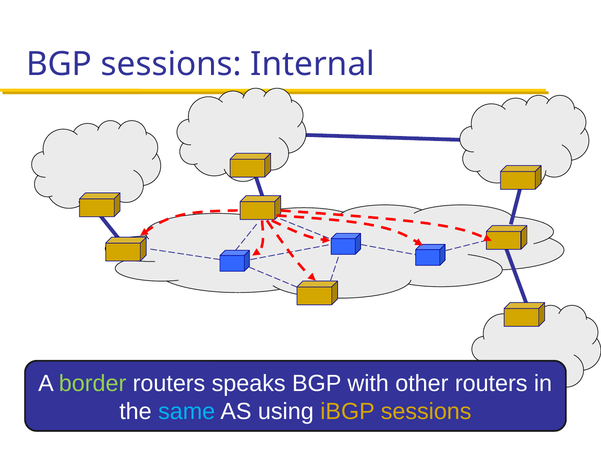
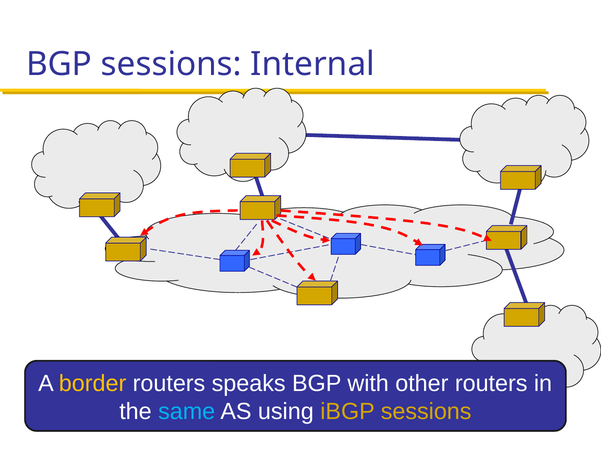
border colour: light green -> yellow (93, 383)
